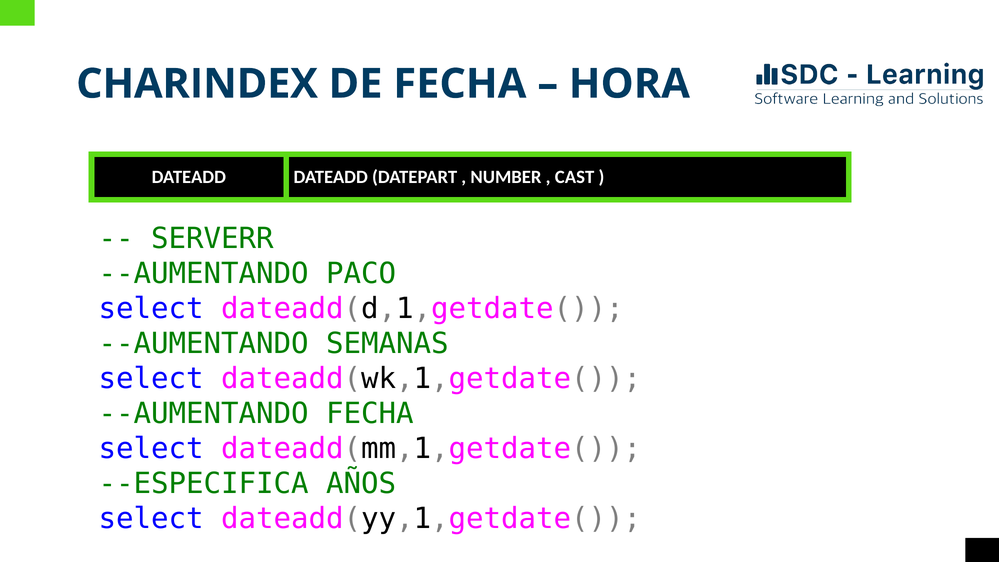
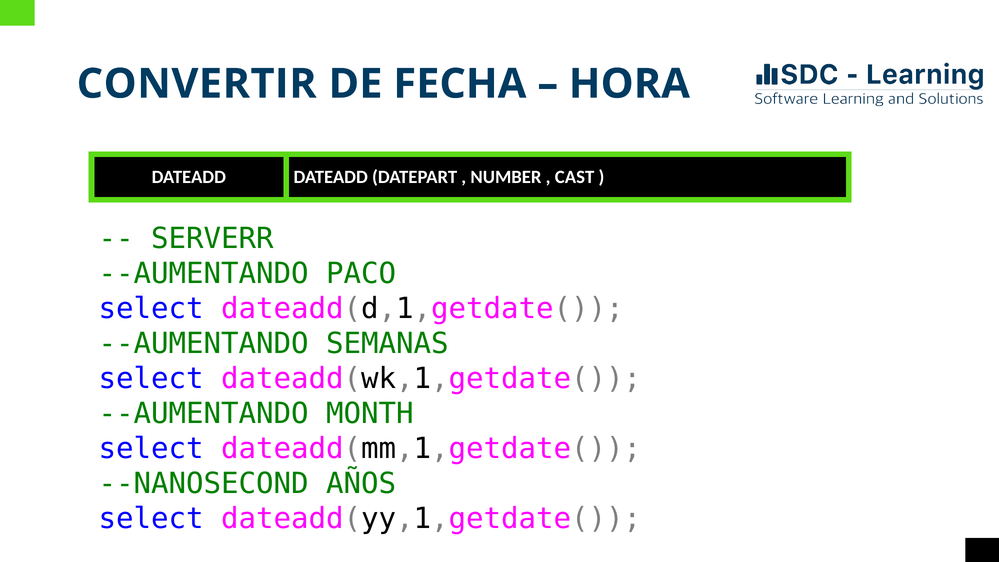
CHARINDEX: CHARINDEX -> CONVERTIR (197, 84)
--AUMENTANDO FECHA: FECHA -> MONTH (370, 414)
--ESPECIFICA: --ESPECIFICA -> --NANOSECOND (204, 484)
